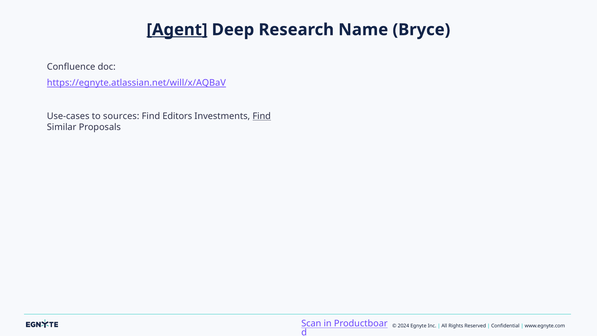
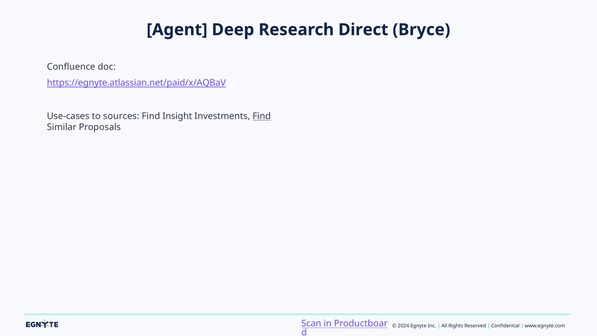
Agent underline: present -> none (177, 30)
Name: Name -> Direct (363, 30)
https://egnyte.atlassian.net/will/x/AQBaV: https://egnyte.atlassian.net/will/x/AQBaV -> https://egnyte.atlassian.net/paid/x/AQBaV (136, 83)
Editors: Editors -> Insight (177, 116)
